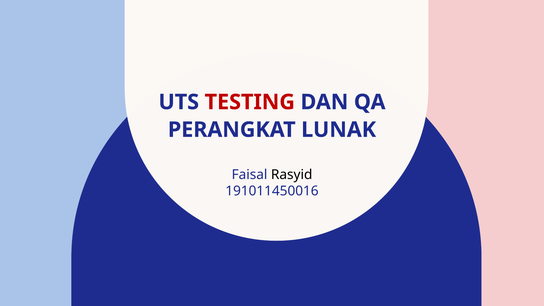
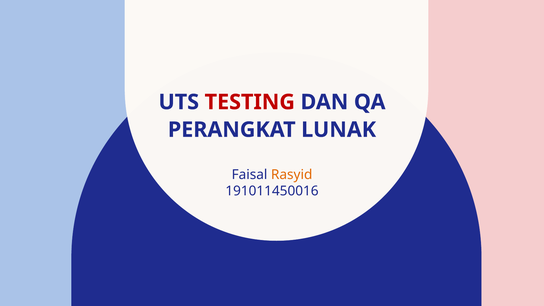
Rasyid colour: black -> orange (292, 175)
